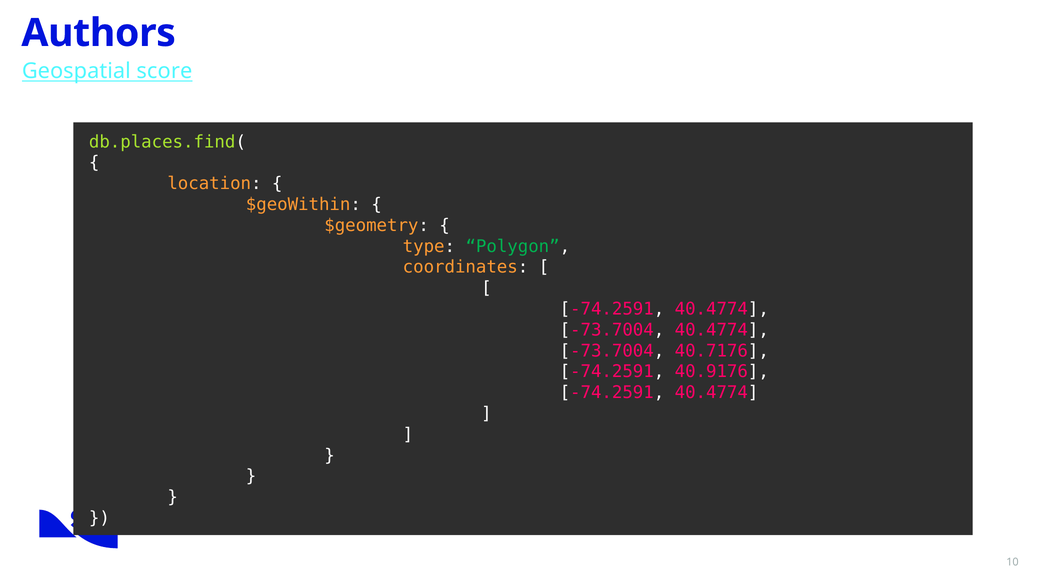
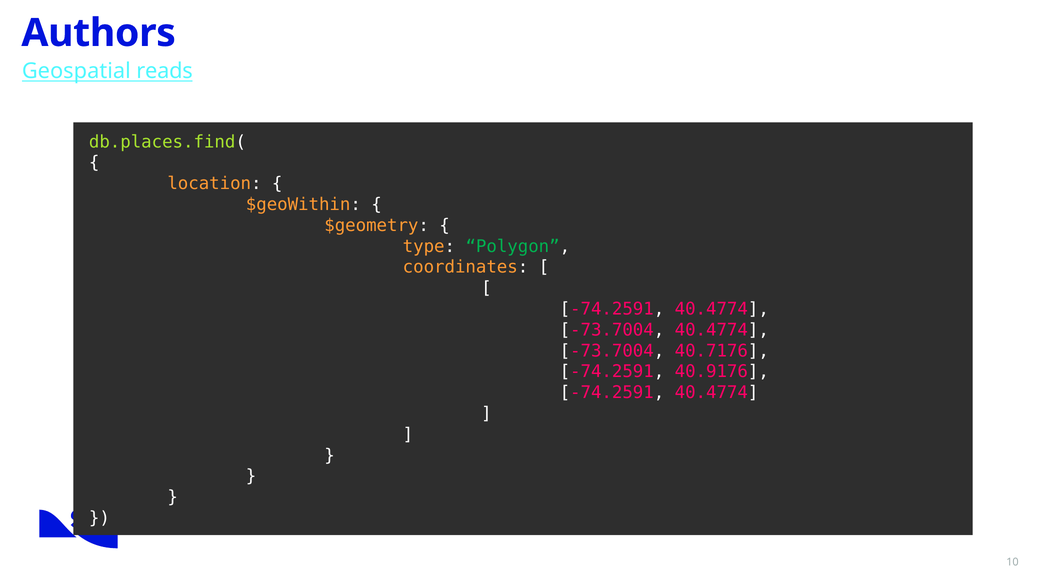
score: score -> reads (165, 71)
